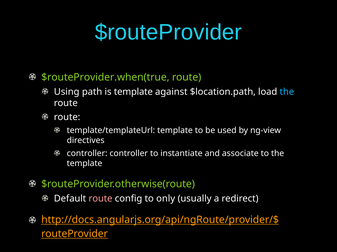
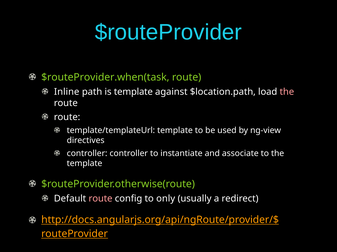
$routeProvider.when(true: $routeProvider.when(true -> $routeProvider.when(task (105, 77)
Using: Using -> Inline (67, 92)
the colour: light blue -> pink (287, 92)
